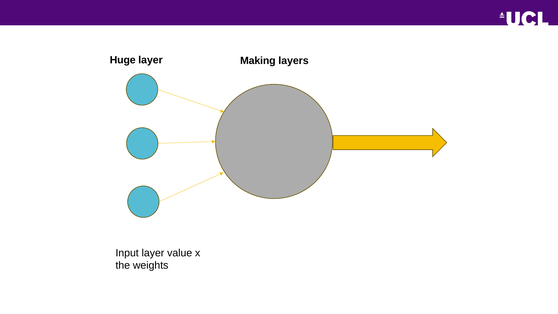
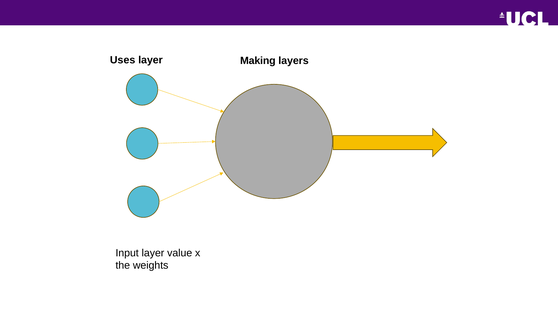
Huge: Huge -> Uses (123, 60)
